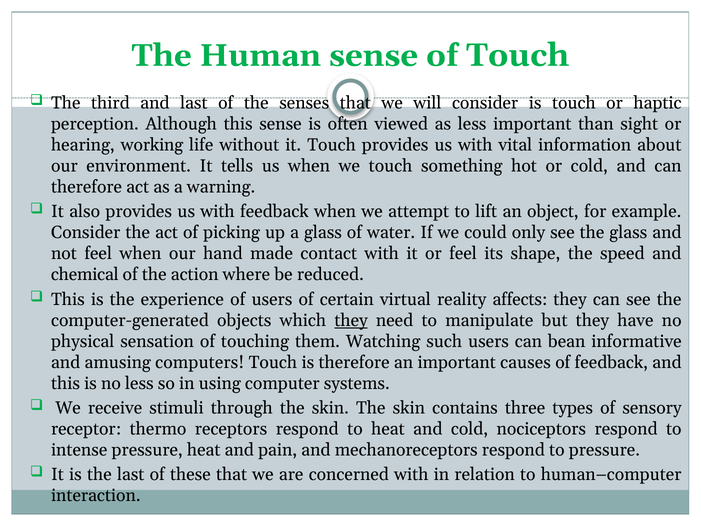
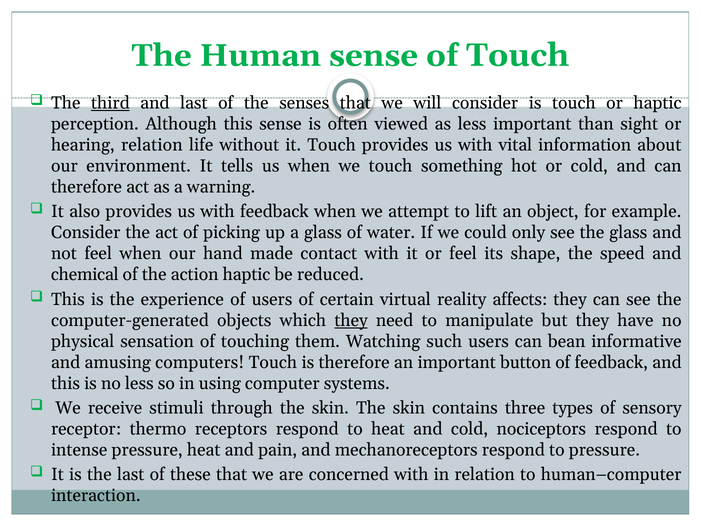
third underline: none -> present (110, 103)
hearing working: working -> relation (152, 145)
action where: where -> haptic (247, 275)
causes: causes -> button (526, 362)
